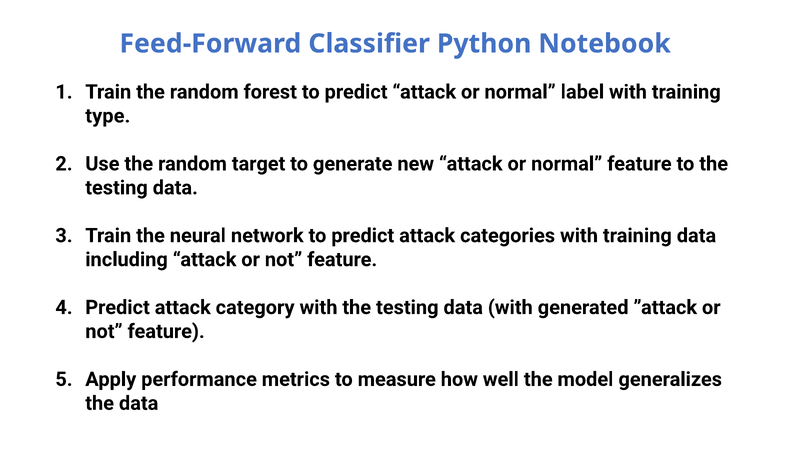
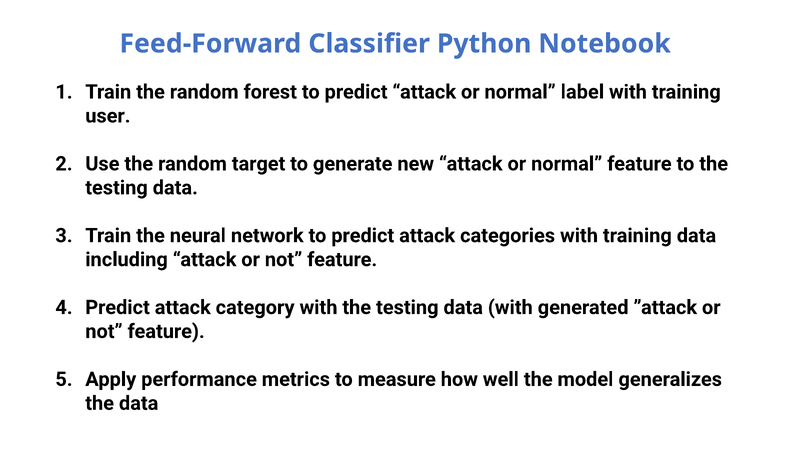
type: type -> user (108, 116)
